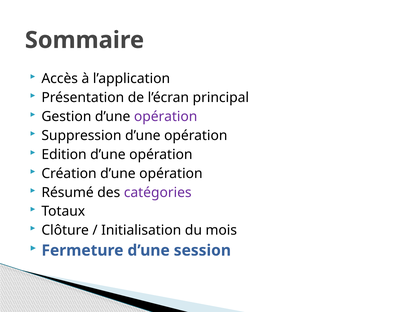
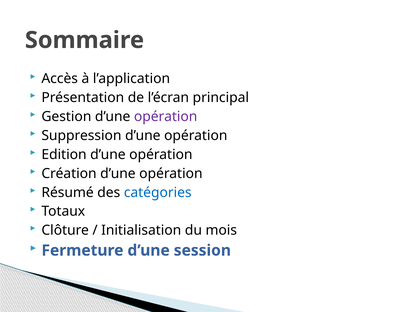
catégories colour: purple -> blue (158, 192)
